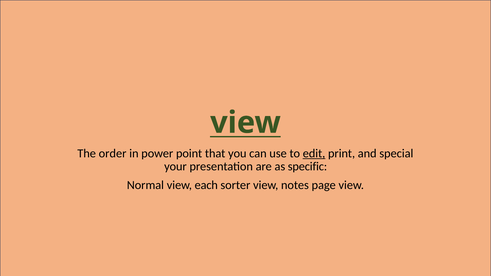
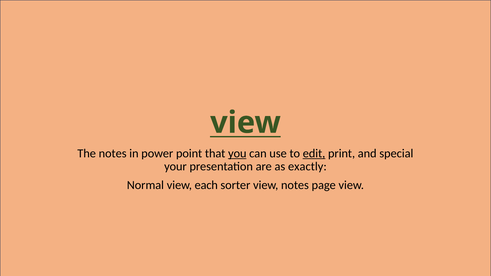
The order: order -> notes (113, 153)
you underline: none -> present (237, 153)
specific: specific -> exactly (307, 167)
